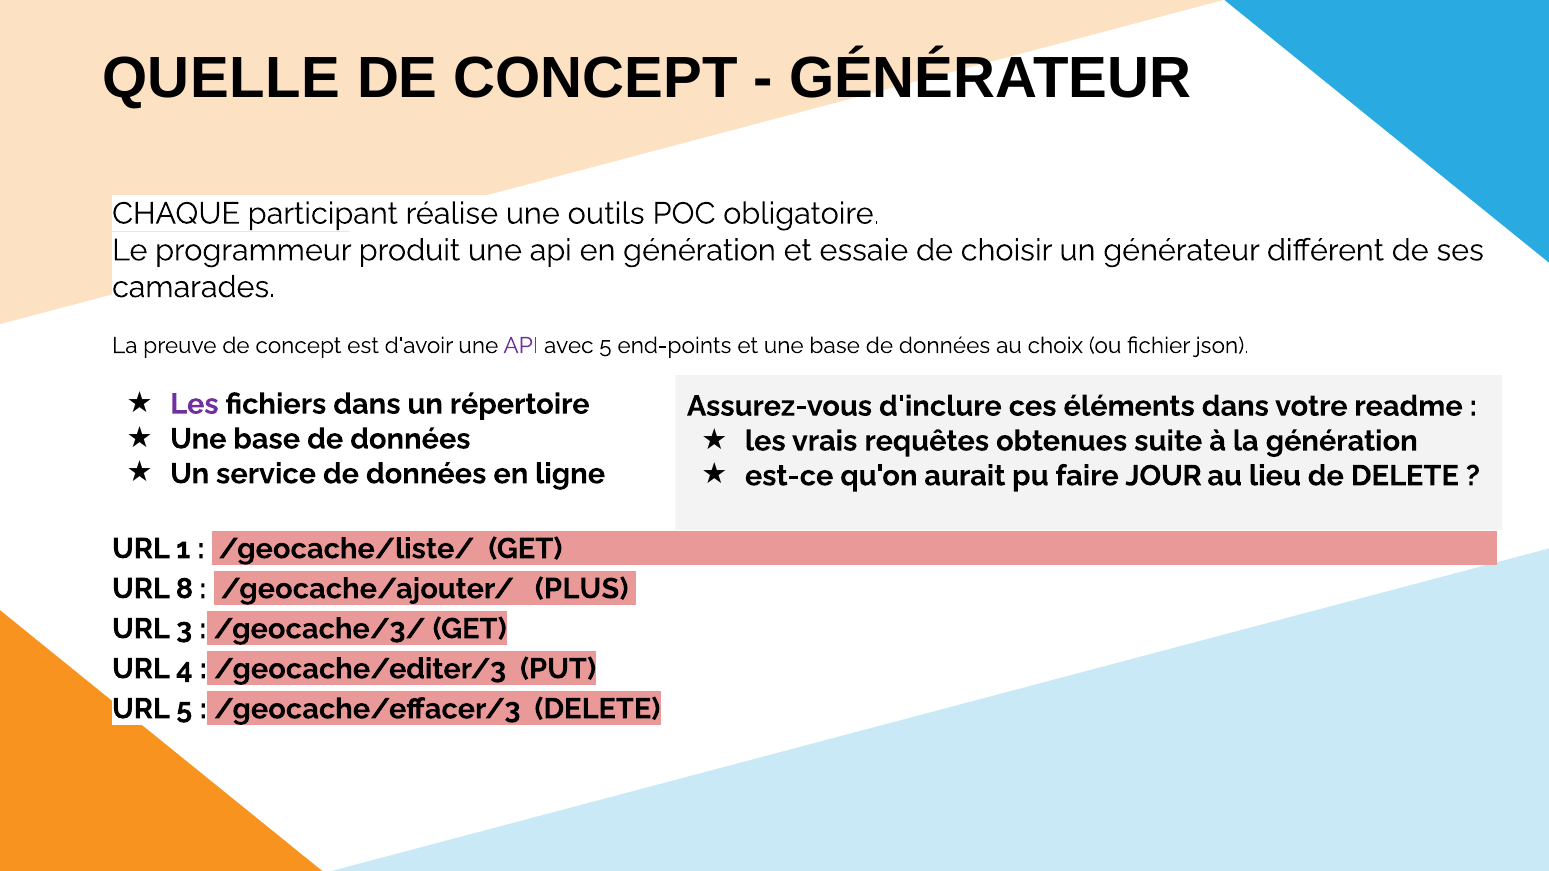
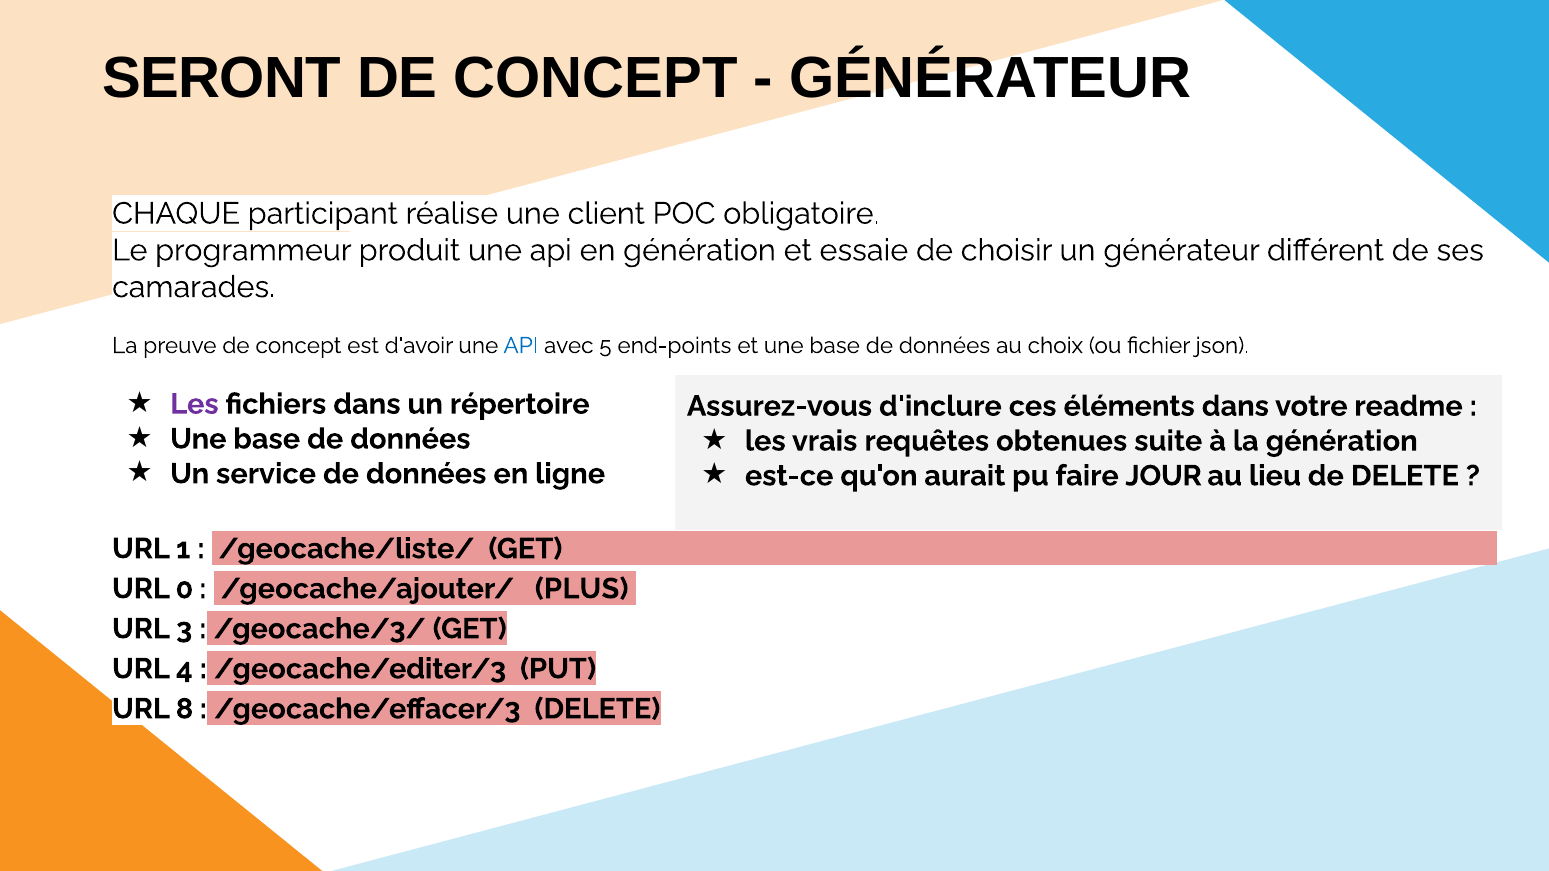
QUELLE: QUELLE -> SERONT (222, 79)
outils: outils -> client (606, 214)
API colour: purple -> blue (521, 346)
8: 8 -> 0 (184, 589)
URL 5: 5 -> 8 (185, 709)
